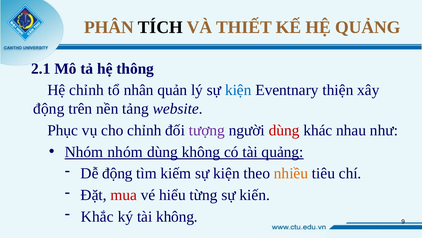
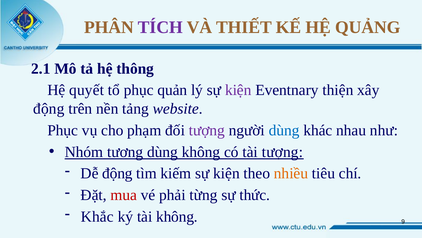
TÍCH colour: black -> purple (160, 27)
Hệ chỉnh: chỉnh -> quyết (87, 90)
tổ nhân: nhân -> phục (139, 90)
kiện colour: blue -> purple (238, 90)
cho chỉnh: chỉnh -> phạm (144, 130)
dùng colour: red -> blue (284, 130)
Nhóm nhóm: nhóm -> tương (125, 152)
tài quảng: quảng -> tượng (282, 152)
hiểu: hiểu -> phải (172, 195)
kiến: kiến -> thức (255, 195)
